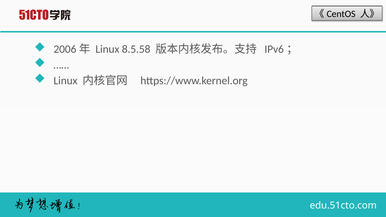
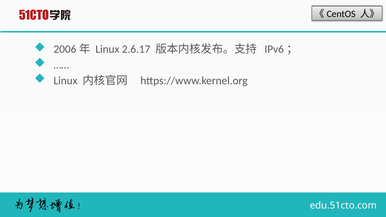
8.5.58: 8.5.58 -> 2.6.17 (136, 49)
